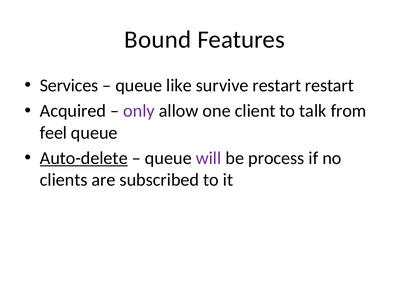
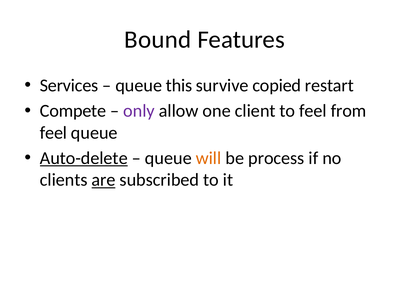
like: like -> this (179, 86)
survive restart: restart -> copied (277, 86)
Acquired: Acquired -> Compete (73, 111)
to talk: talk -> feel (313, 111)
will colour: purple -> orange (209, 159)
are underline: none -> present (104, 180)
